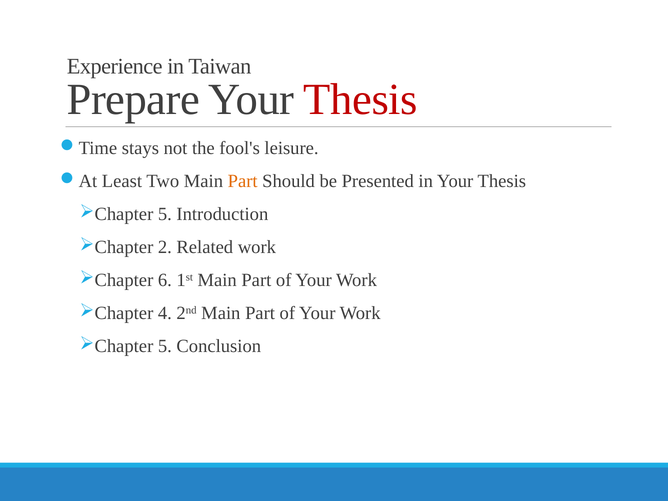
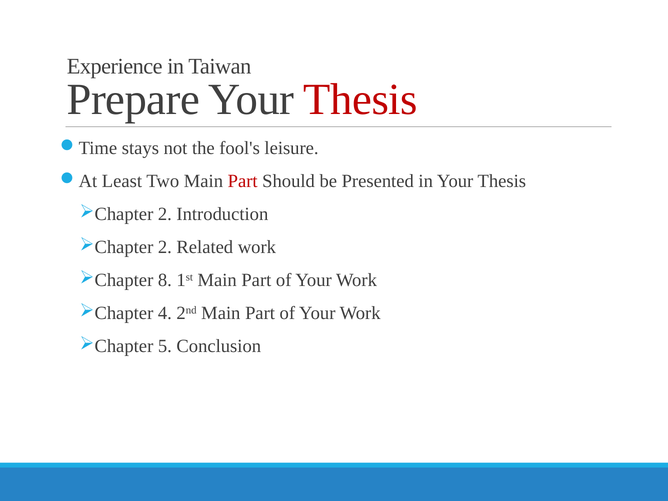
Part colour: orange -> red (243, 181)
5: 5 -> 2 (165, 214)
6: 6 -> 8 (165, 280)
